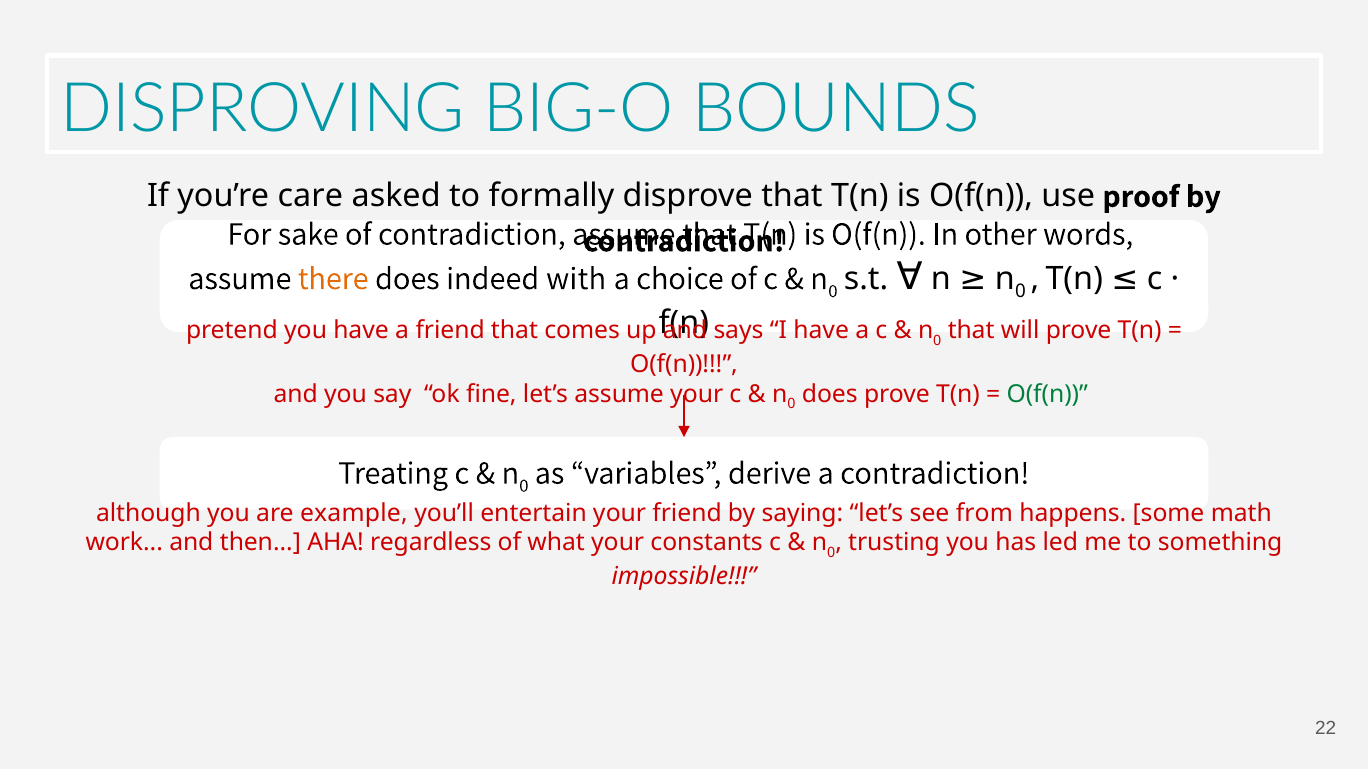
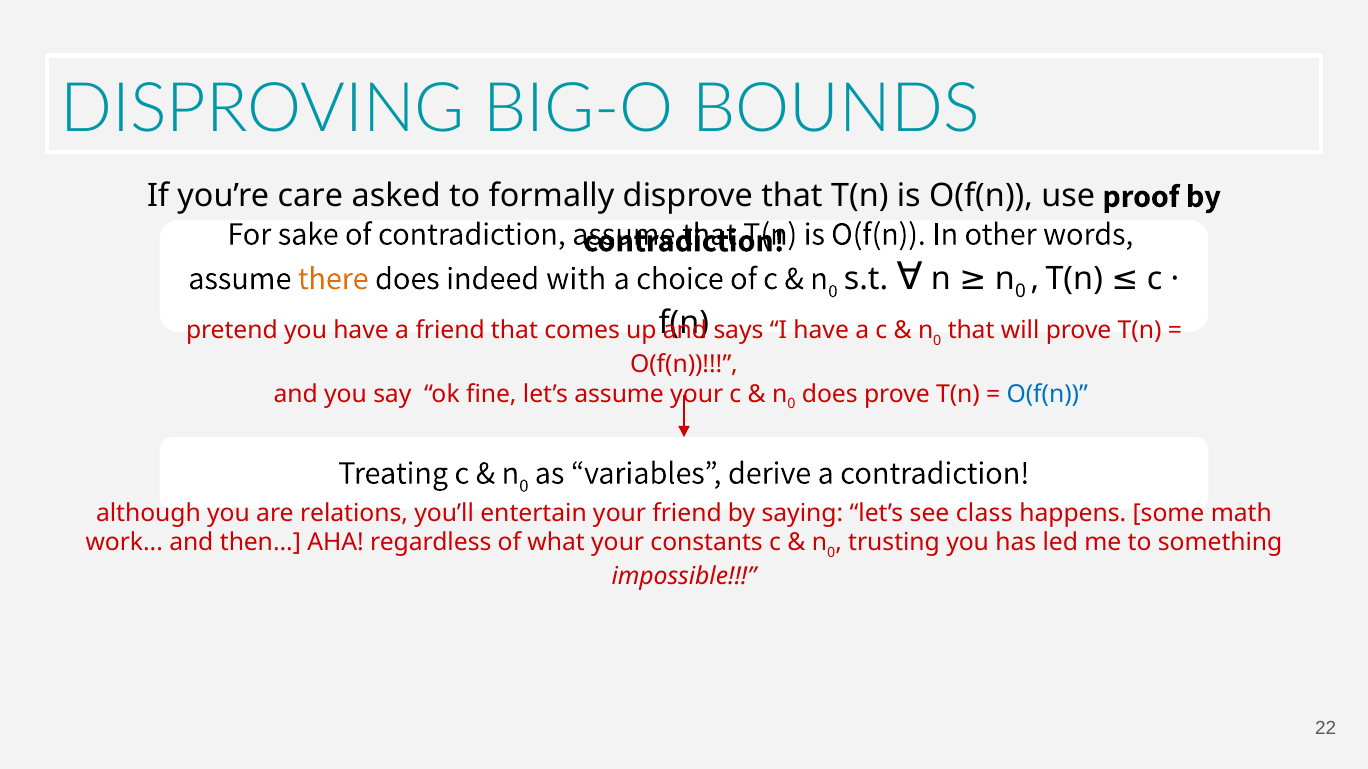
O(f(n colour: green -> blue (1047, 394)
example: example -> relations (354, 513)
from: from -> class (984, 513)
